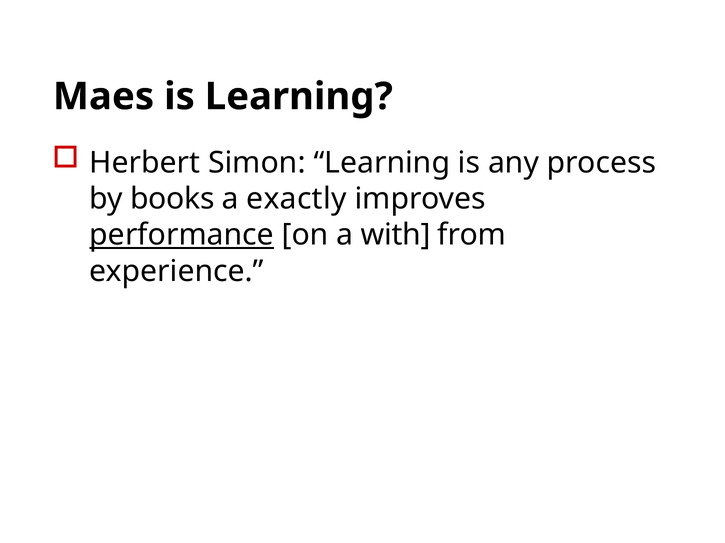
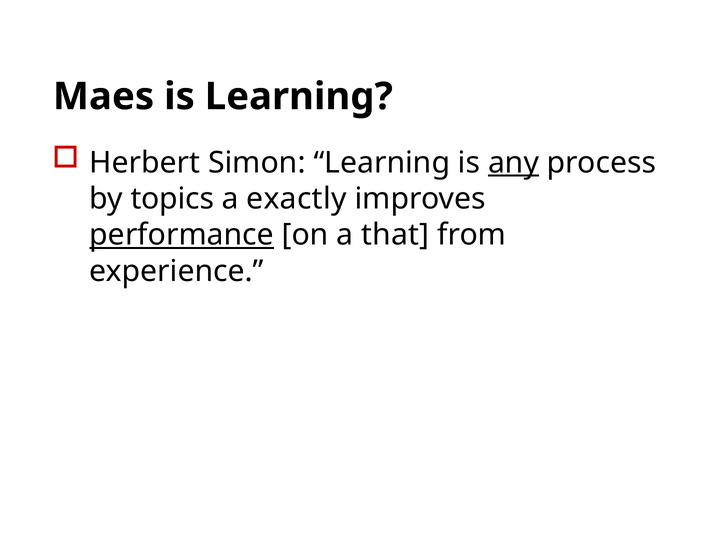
any underline: none -> present (514, 163)
books: books -> topics (172, 199)
with: with -> that (395, 235)
